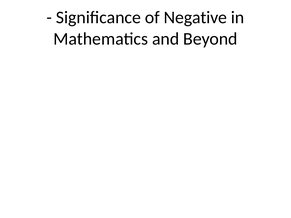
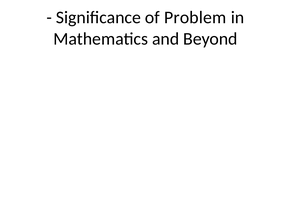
Negative: Negative -> Problem (195, 18)
